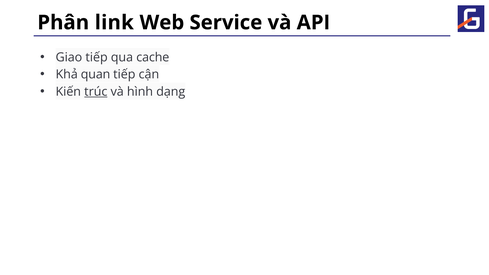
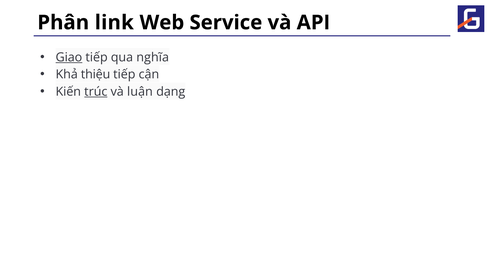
Giao underline: none -> present (69, 57)
cache: cache -> nghĩa (153, 57)
quan: quan -> thiệu (96, 75)
hình: hình -> luận (140, 92)
